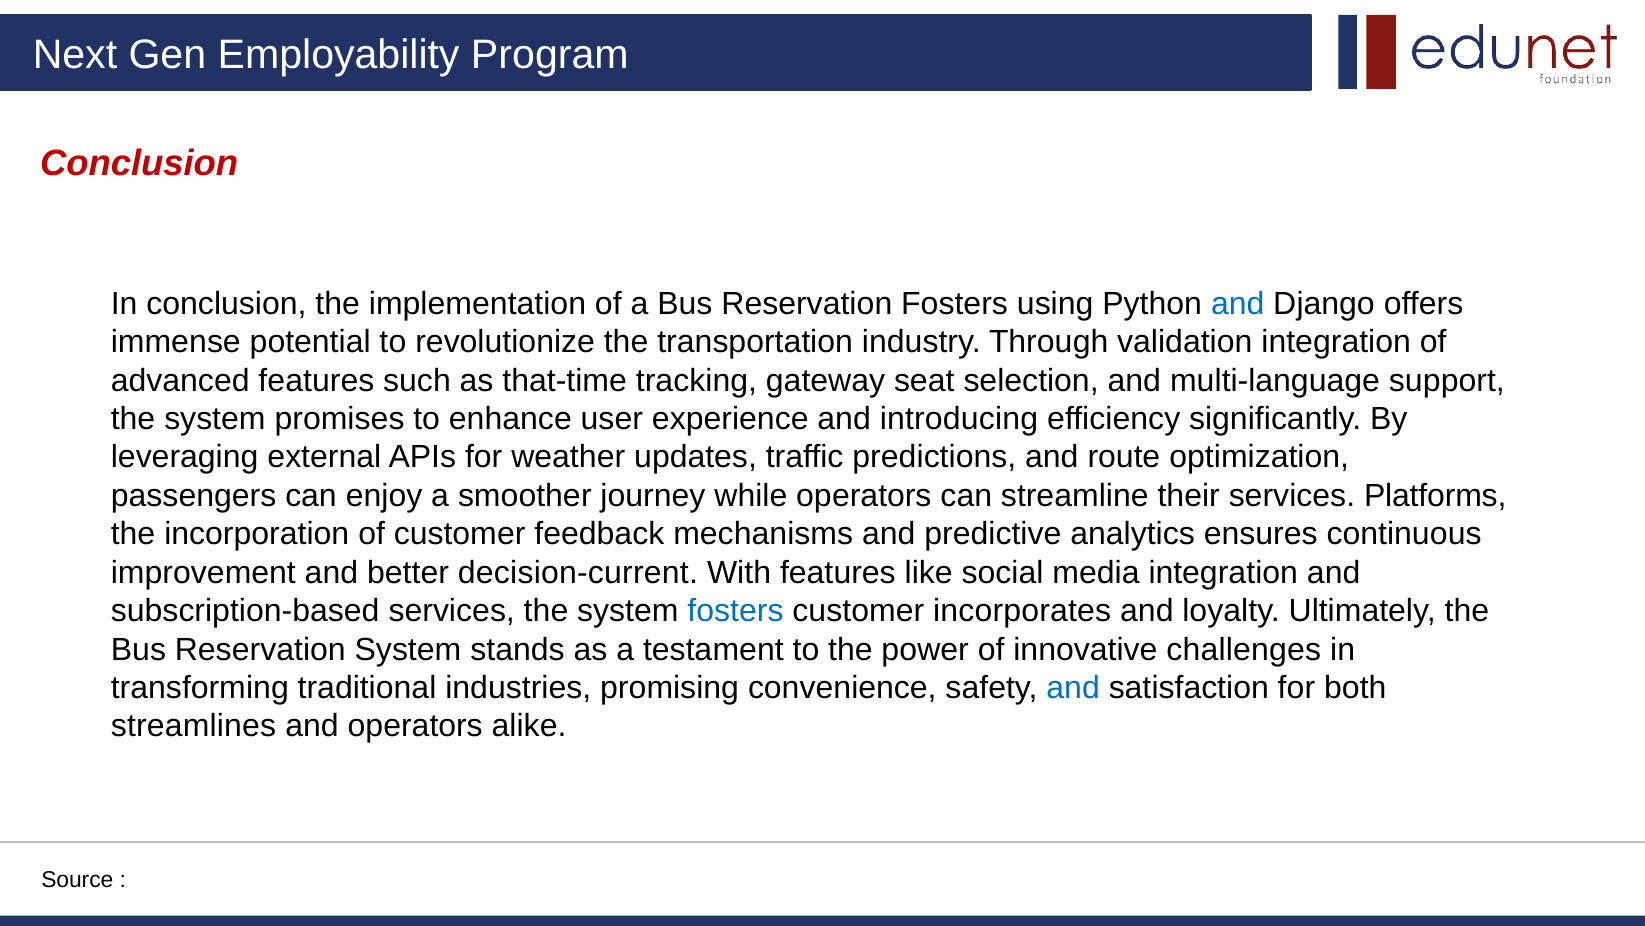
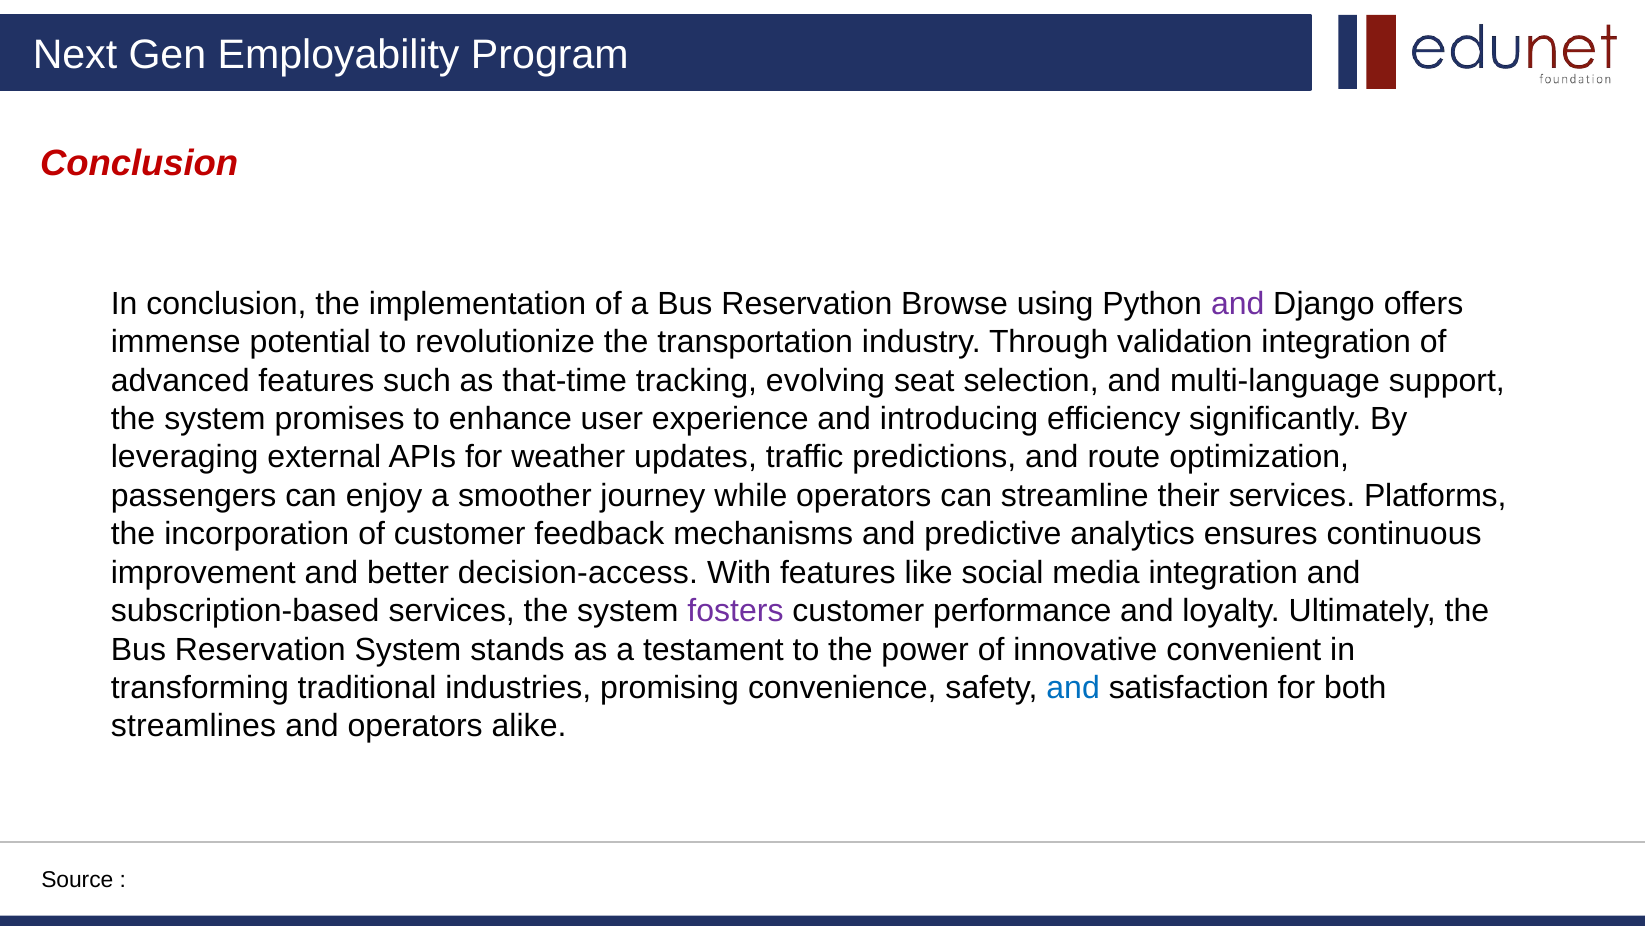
Reservation Fosters: Fosters -> Browse (955, 303)
and colour: blue -> purple (1238, 303)
gateway: gateway -> evolving (825, 380)
decision-current: decision-current -> decision-access (578, 572)
fosters colour: blue -> purple (735, 611)
incorporates: incorporates -> performance (1022, 611)
challenges: challenges -> convenient (1244, 649)
